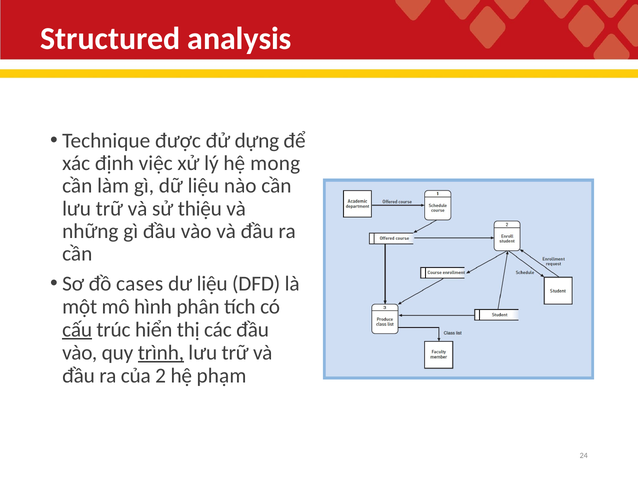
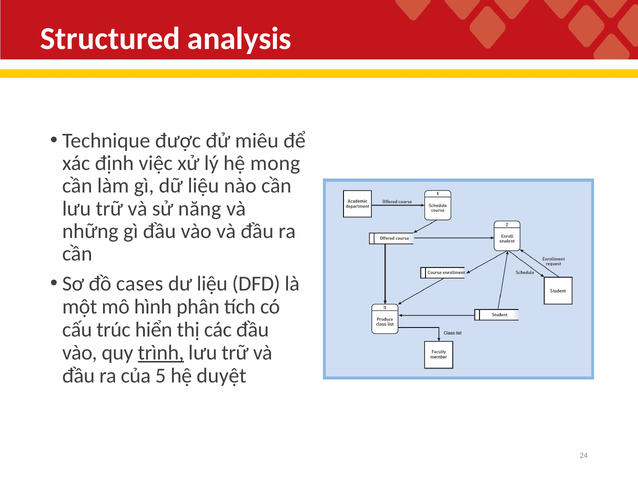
dựng: dựng -> miêu (257, 141)
thiệu: thiệu -> năng (200, 209)
cấu underline: present -> none (77, 330)
2: 2 -> 5 (161, 376)
phạm: phạm -> duyệt (221, 376)
